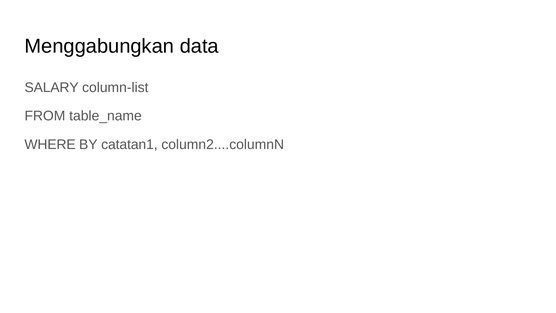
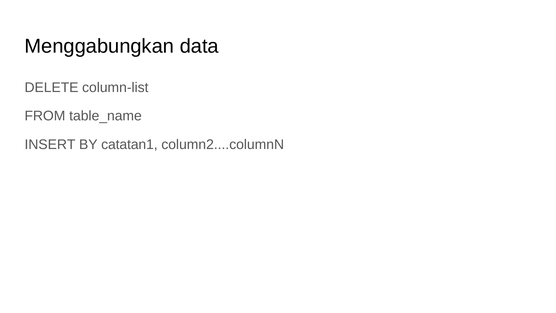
SALARY: SALARY -> DELETE (52, 87)
WHERE: WHERE -> INSERT (50, 144)
